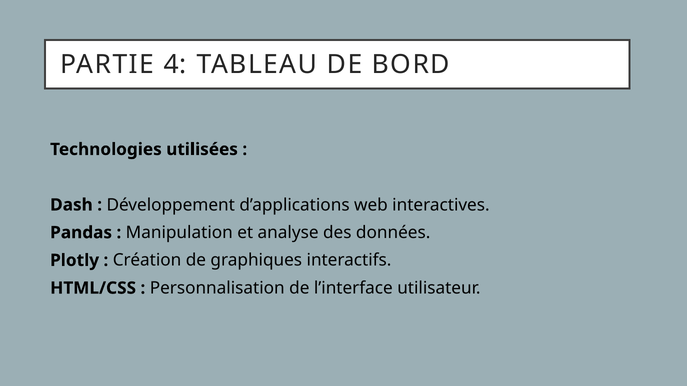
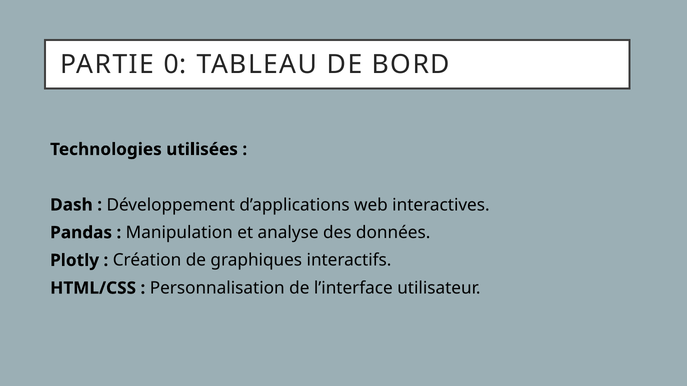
4: 4 -> 0 (175, 64)
